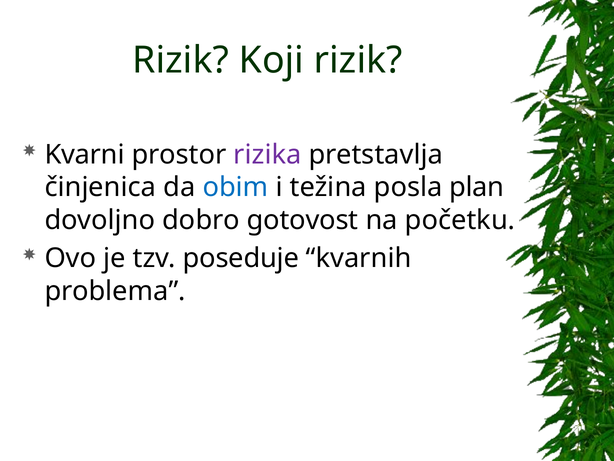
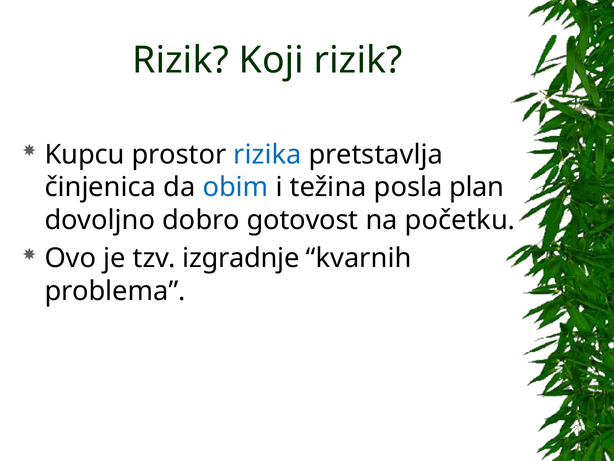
Kvarni: Kvarni -> Kupcu (85, 154)
rizika colour: purple -> blue (268, 154)
poseduje: poseduje -> izgradnje (241, 258)
